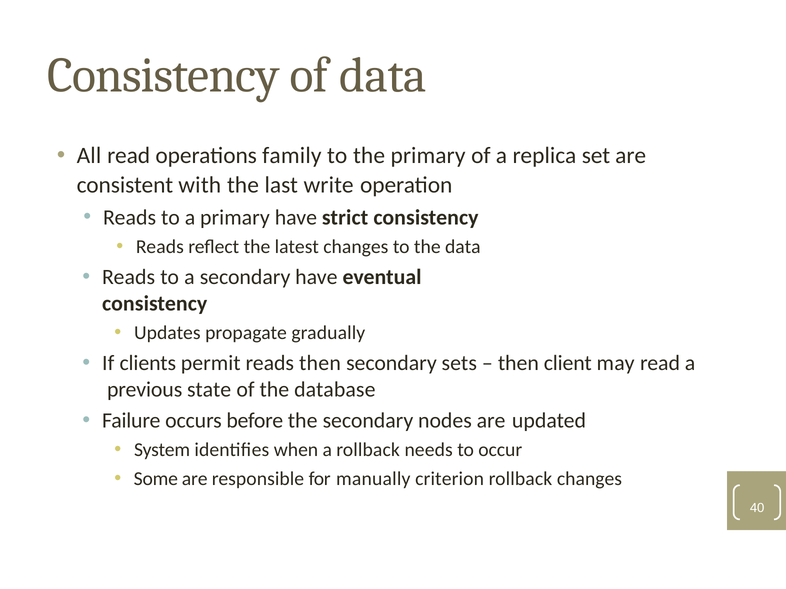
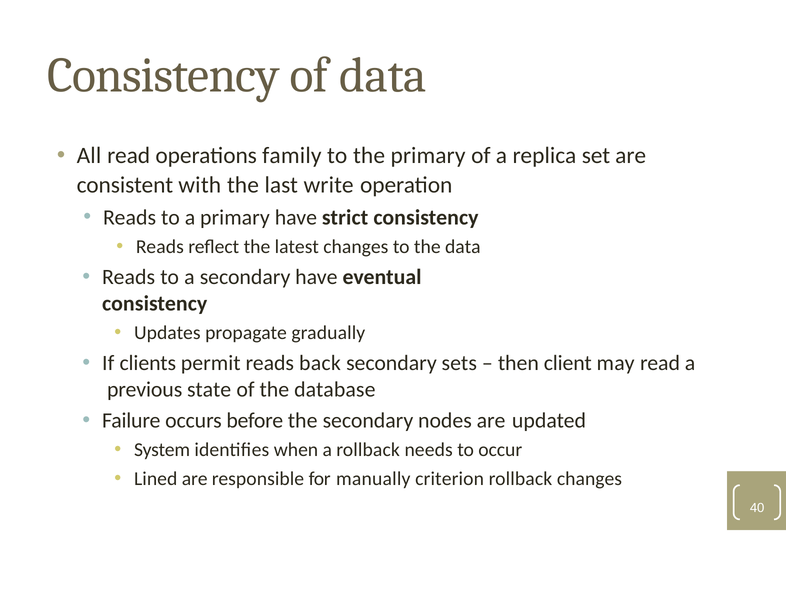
reads then: then -> back (320, 364)
Some: Some -> Lined (156, 479)
